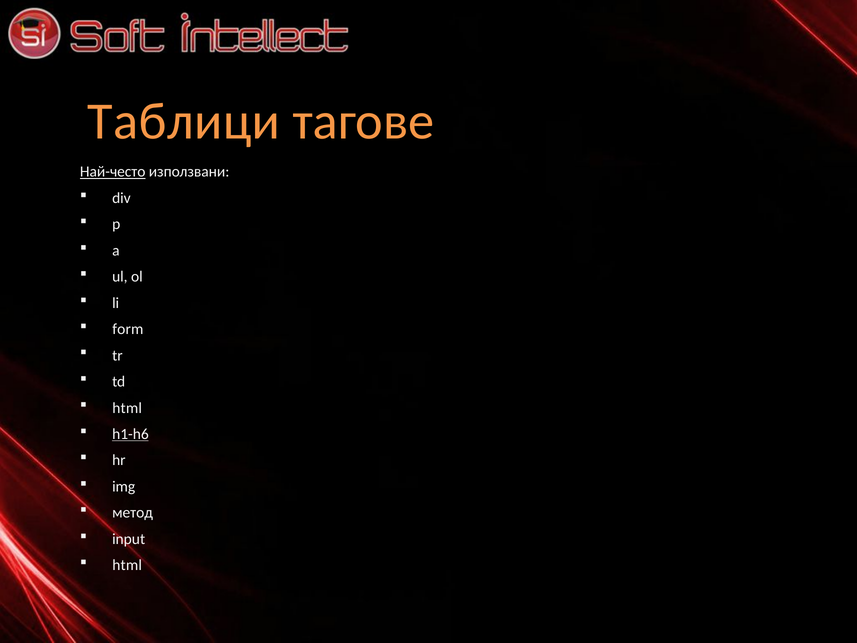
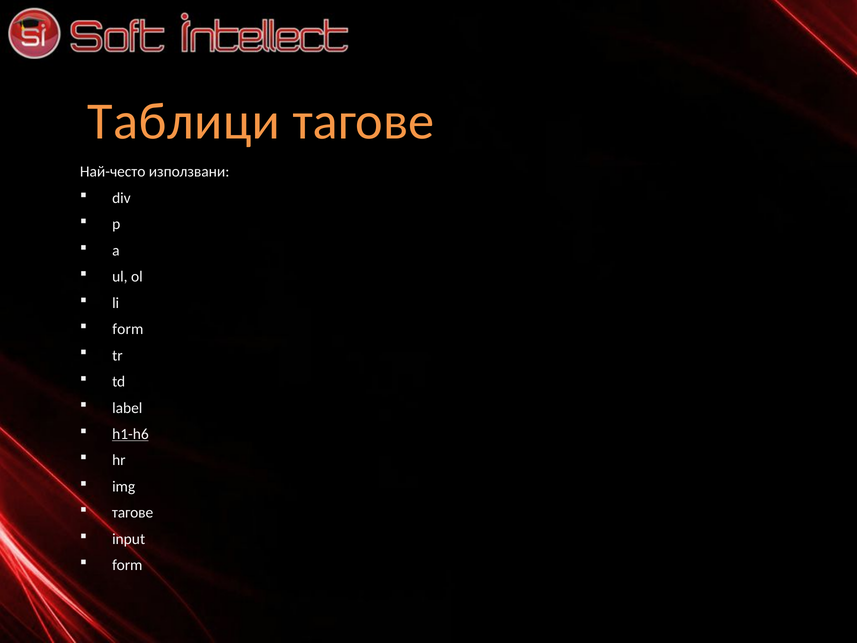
Най-често underline: present -> none (113, 172)
html: html -> label (127, 408)
метод: метод -> тагове (133, 513)
html: html -> form (127, 565)
